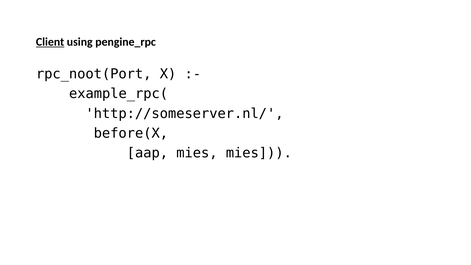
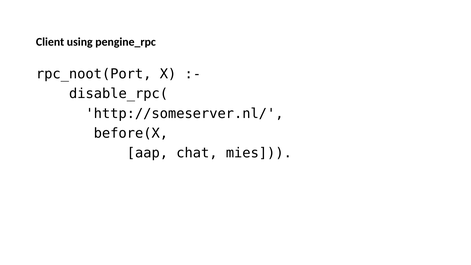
Client underline: present -> none (50, 42)
example_rpc(: example_rpc( -> disable_rpc( (119, 94)
aap mies: mies -> chat (197, 153)
